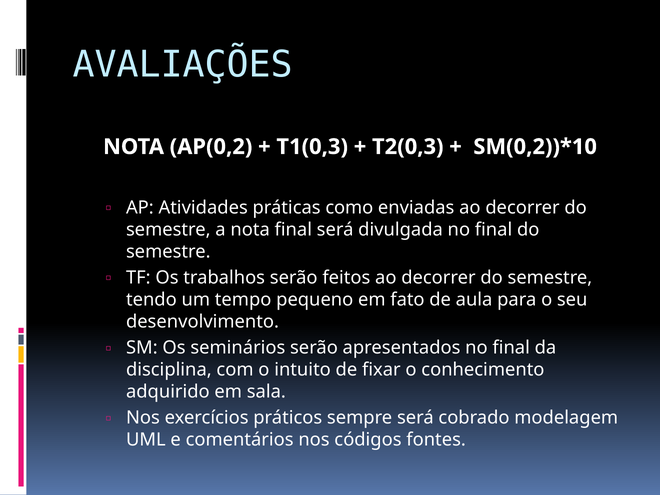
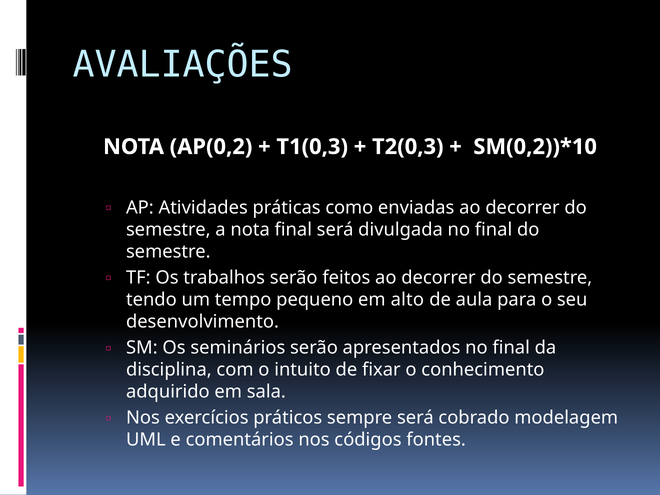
fato: fato -> alto (407, 300)
